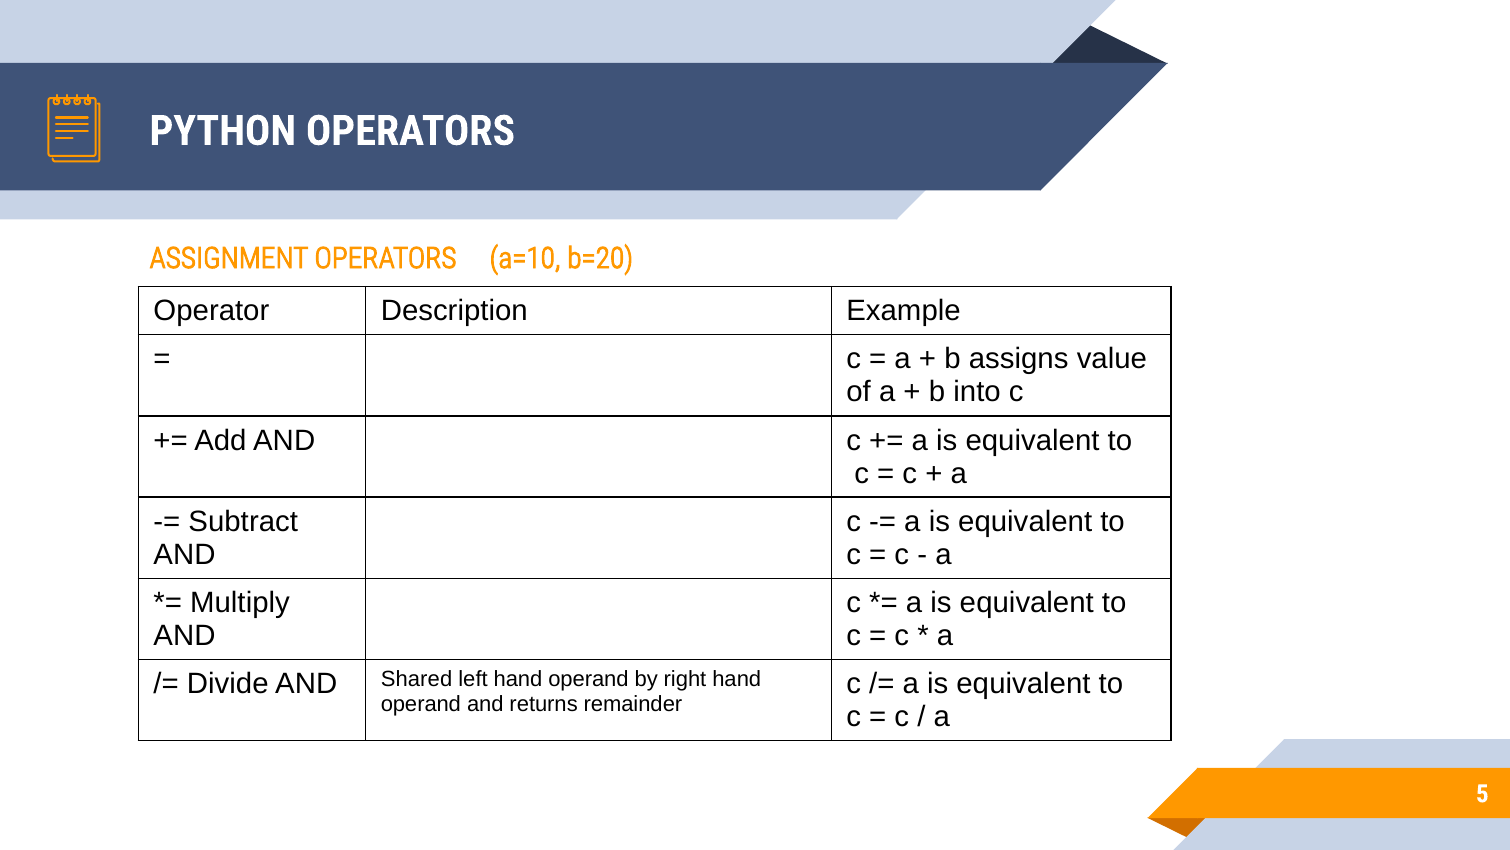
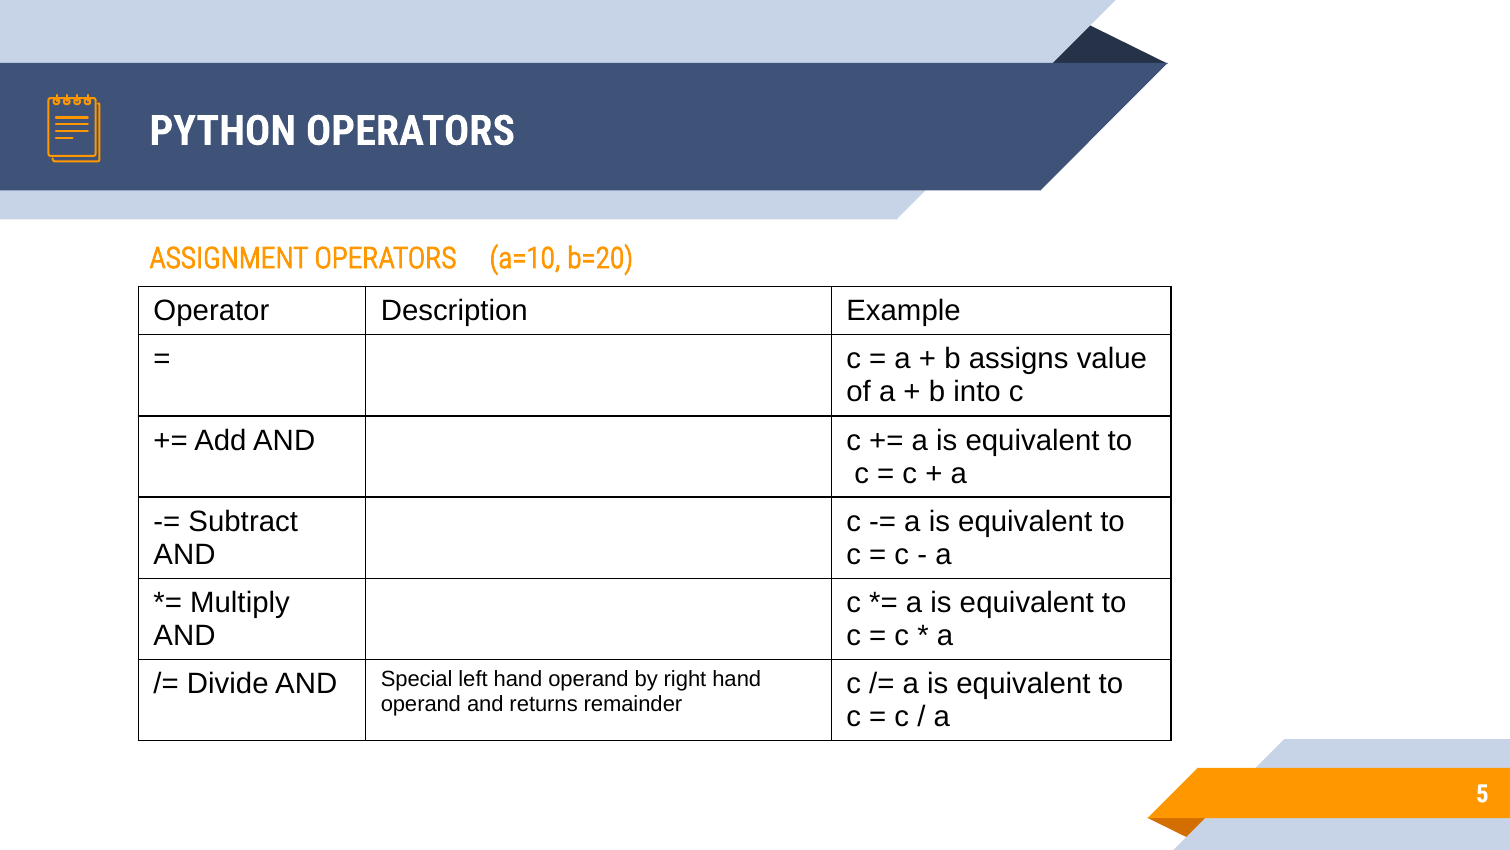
Shared: Shared -> Special (417, 679)
